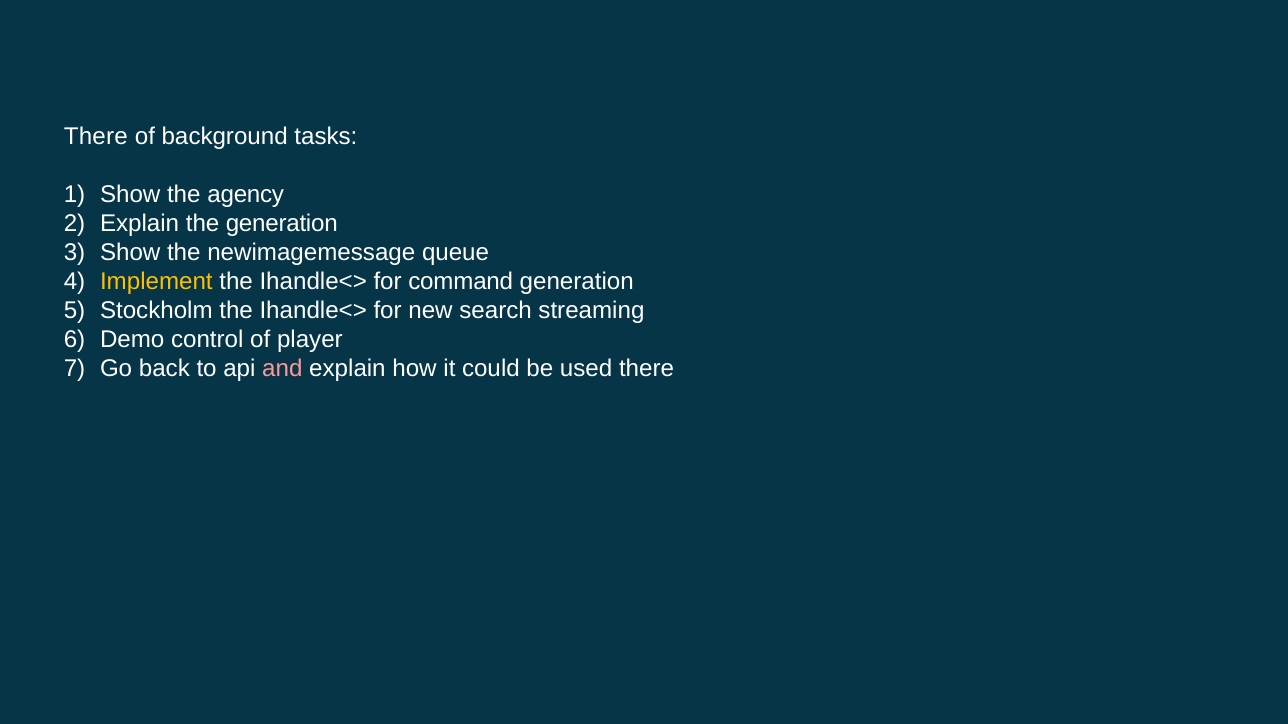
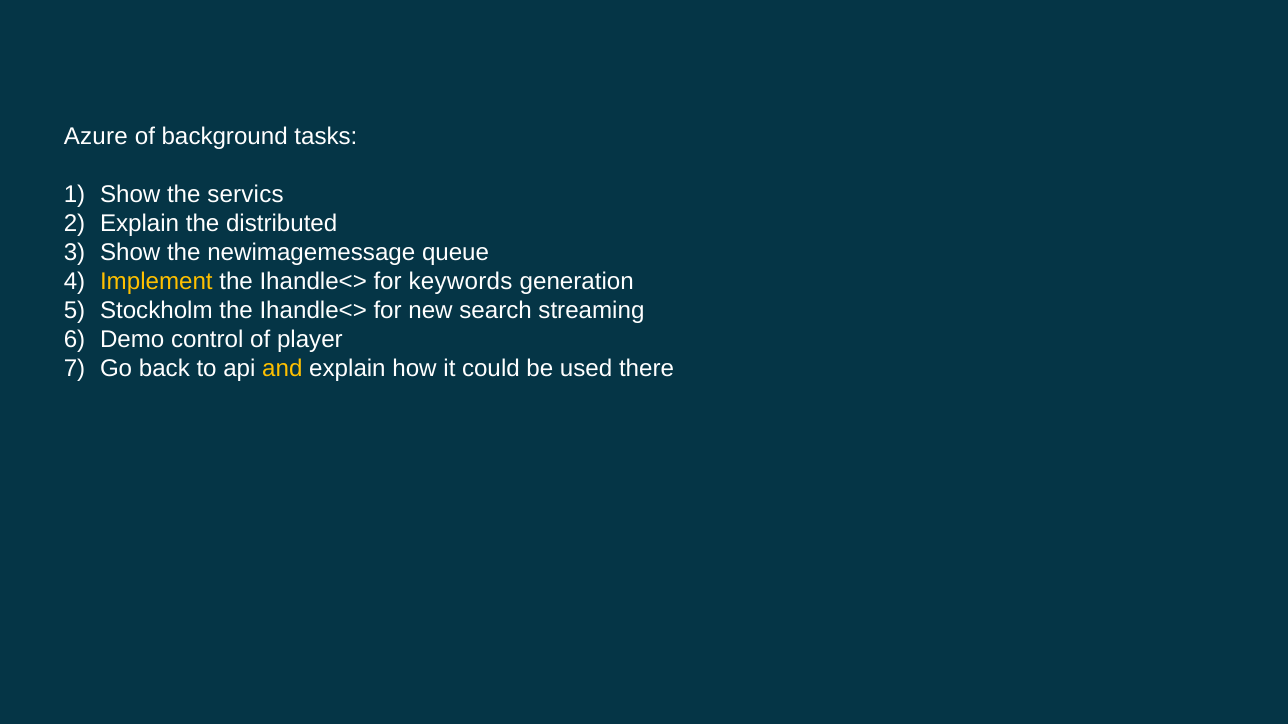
There: There -> Azure (96, 137)
agency: agency -> servics (246, 195)
the generation: generation -> distributed (282, 224)
command: command -> keywords (461, 282)
and colour: pink -> yellow (282, 368)
